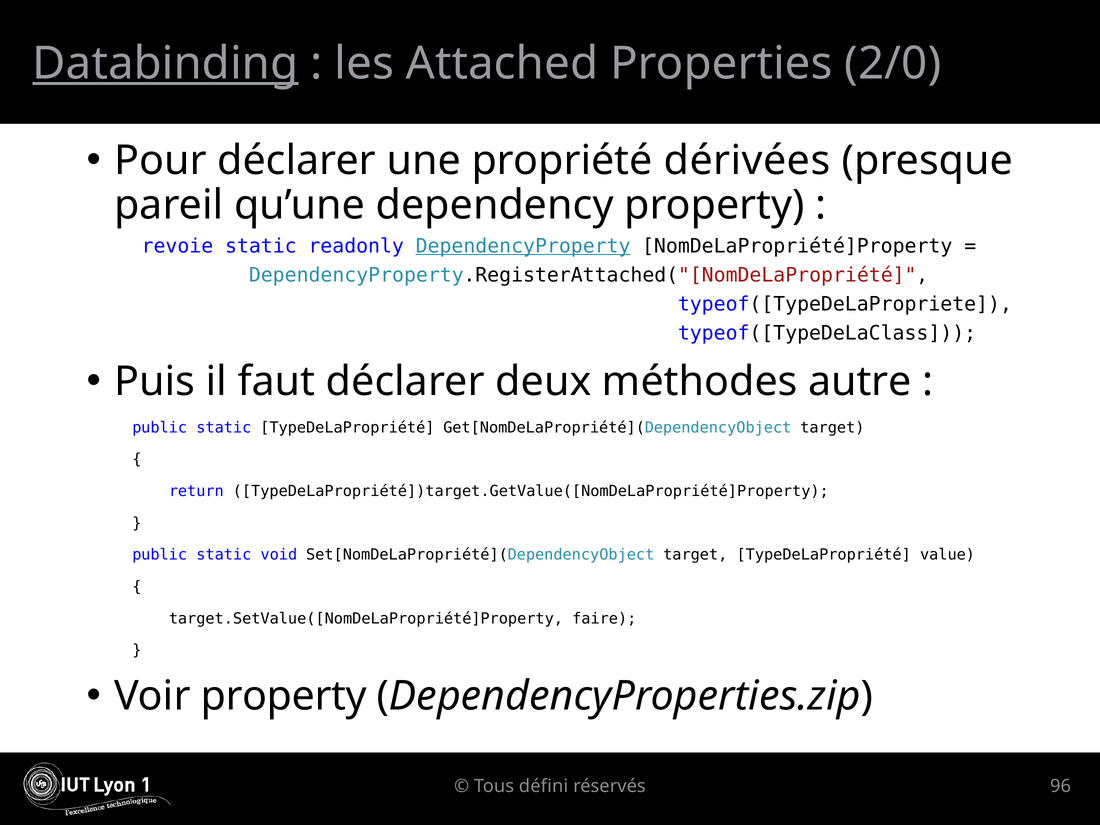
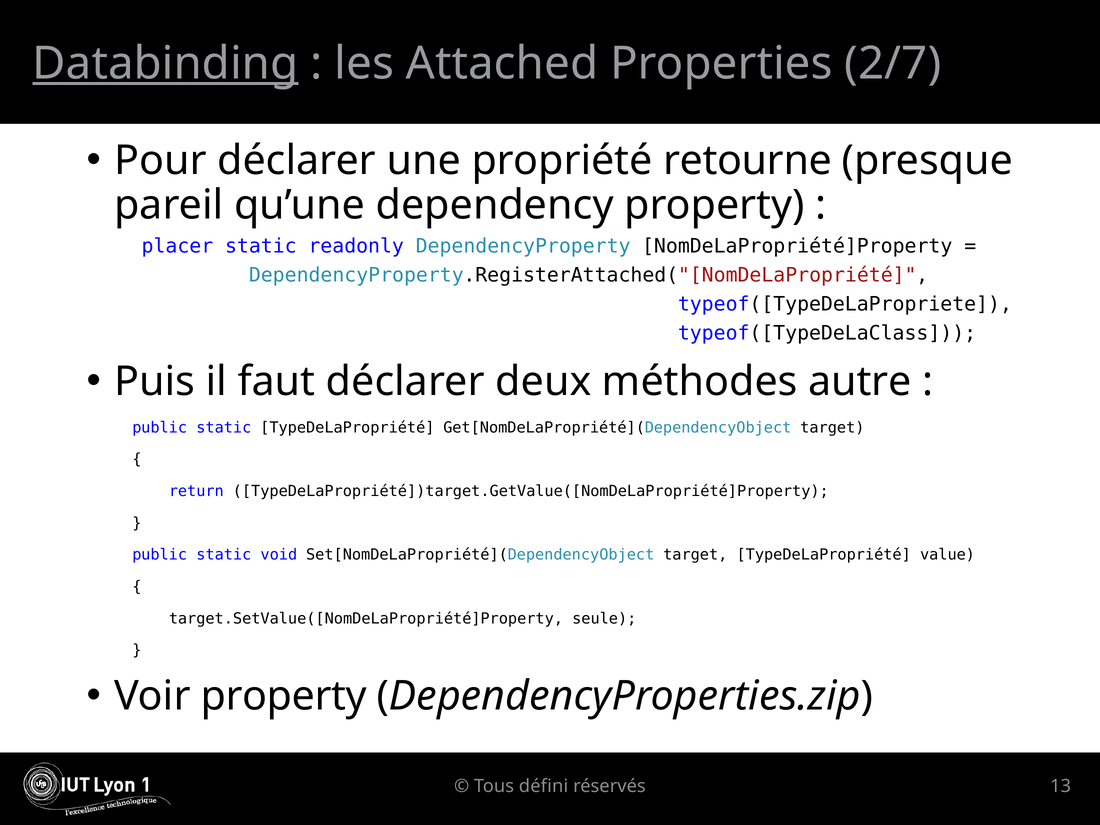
2/0: 2/0 -> 2/7 (893, 64)
dérivées: dérivées -> retourne (748, 161)
revoie: revoie -> placer (177, 246)
DependencyProperty underline: present -> none (523, 246)
faire: faire -> seule (604, 619)
96: 96 -> 13 (1061, 786)
